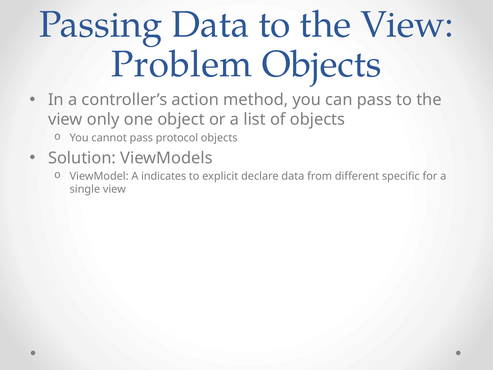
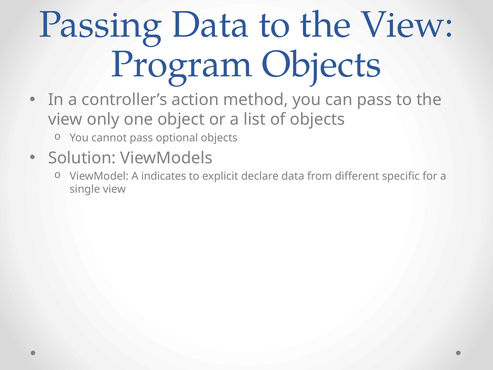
Problem: Problem -> Program (182, 64)
protocol: protocol -> optional (177, 138)
